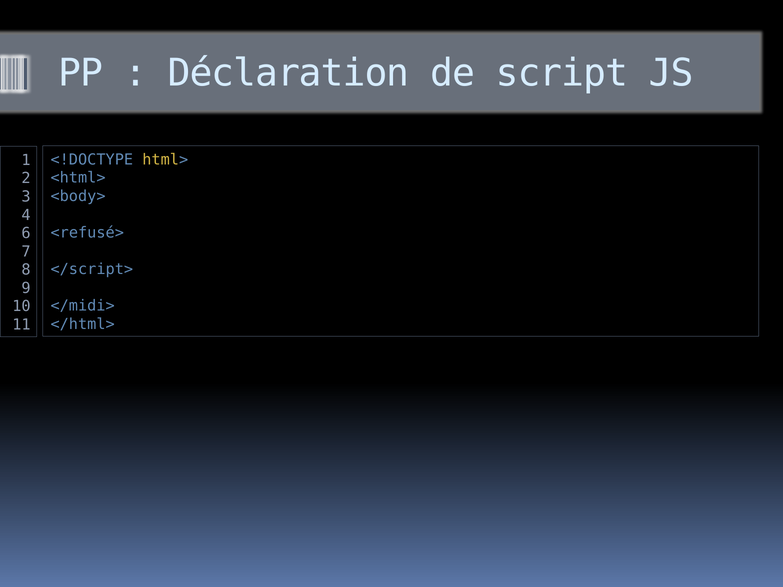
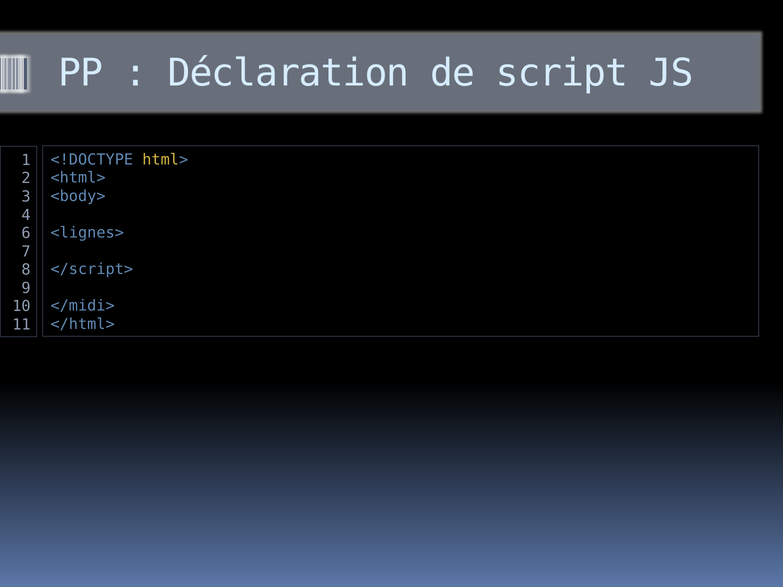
<refusé>: <refusé> -> <lignes> (87, 233)
